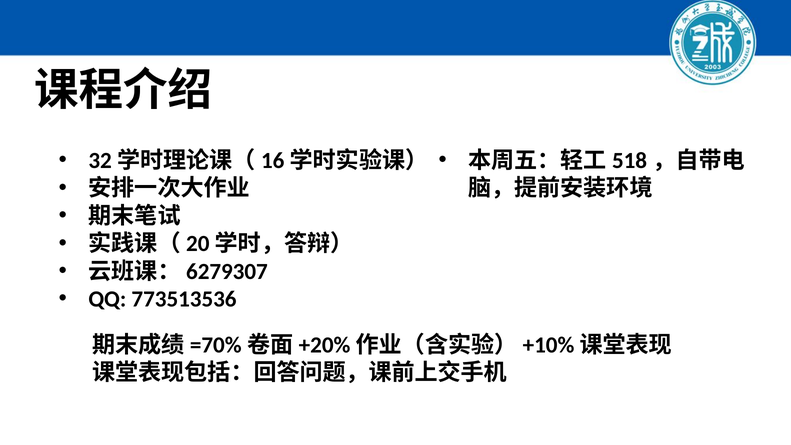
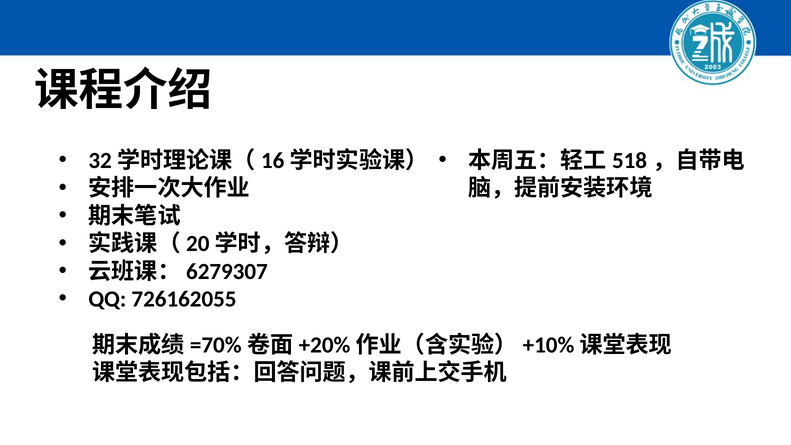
773513536: 773513536 -> 726162055 (184, 299)
